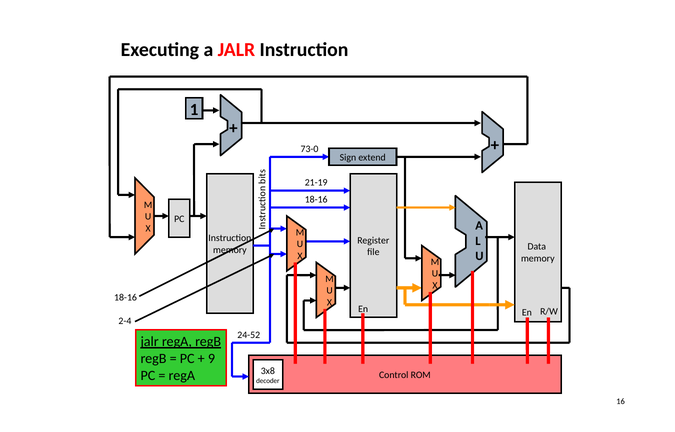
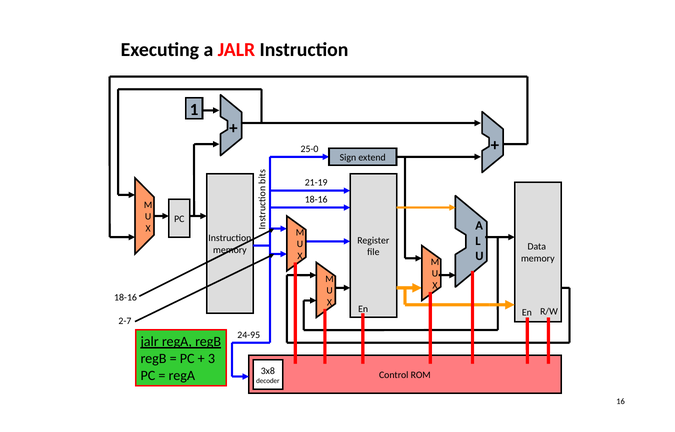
73-0: 73-0 -> 25-0 (309, 149)
2-4: 2-4 -> 2-7 (125, 321)
24-52: 24-52 -> 24-95 (249, 334)
9: 9 -> 3 (211, 358)
